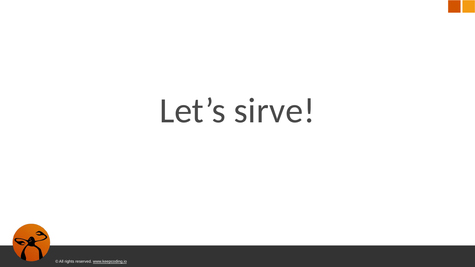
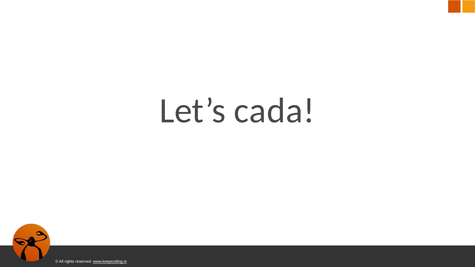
sirve: sirve -> cada (274, 111)
